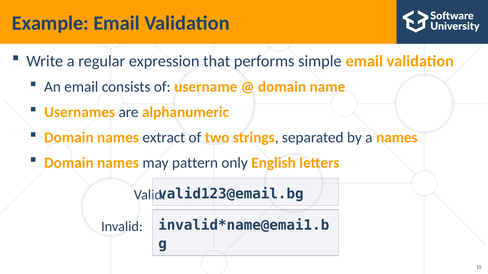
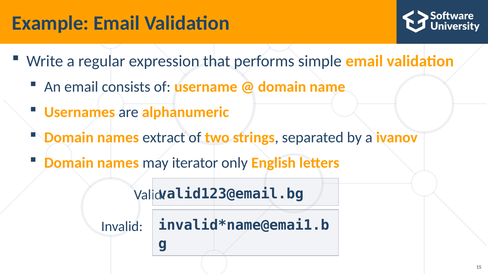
a names: names -> ivanov (397, 138)
pattern: pattern -> iterator (195, 163)
